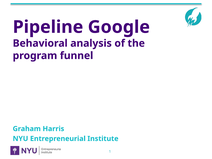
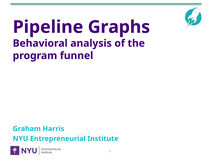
Google: Google -> Graphs (119, 27)
